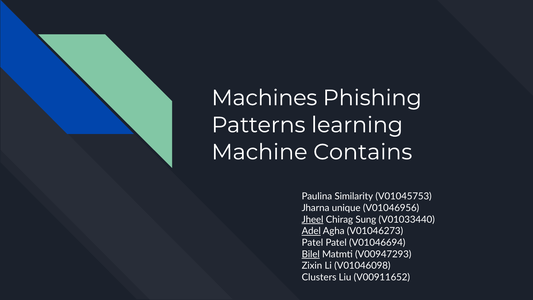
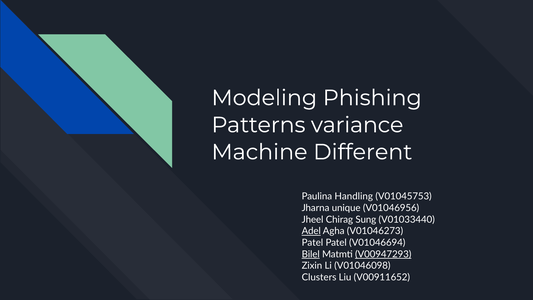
Machines: Machines -> Modeling (264, 98)
learning: learning -> variance (357, 125)
Contains: Contains -> Different (363, 152)
Similarity: Similarity -> Handling (354, 196)
Jheel underline: present -> none (313, 219)
V00947293 underline: none -> present (383, 254)
